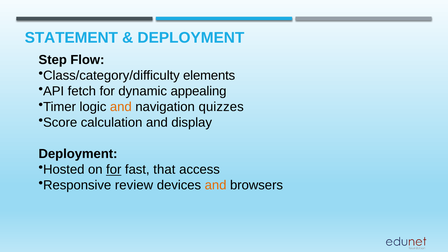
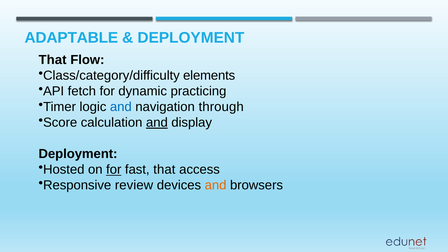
STATEMENT: STATEMENT -> ADAPTABLE (71, 38)
Step: Step -> That (53, 60)
appealing: appealing -> practicing (199, 91)
and colour: orange -> blue (121, 107)
quizzes: quizzes -> through (221, 107)
and underline: none -> present (157, 123)
